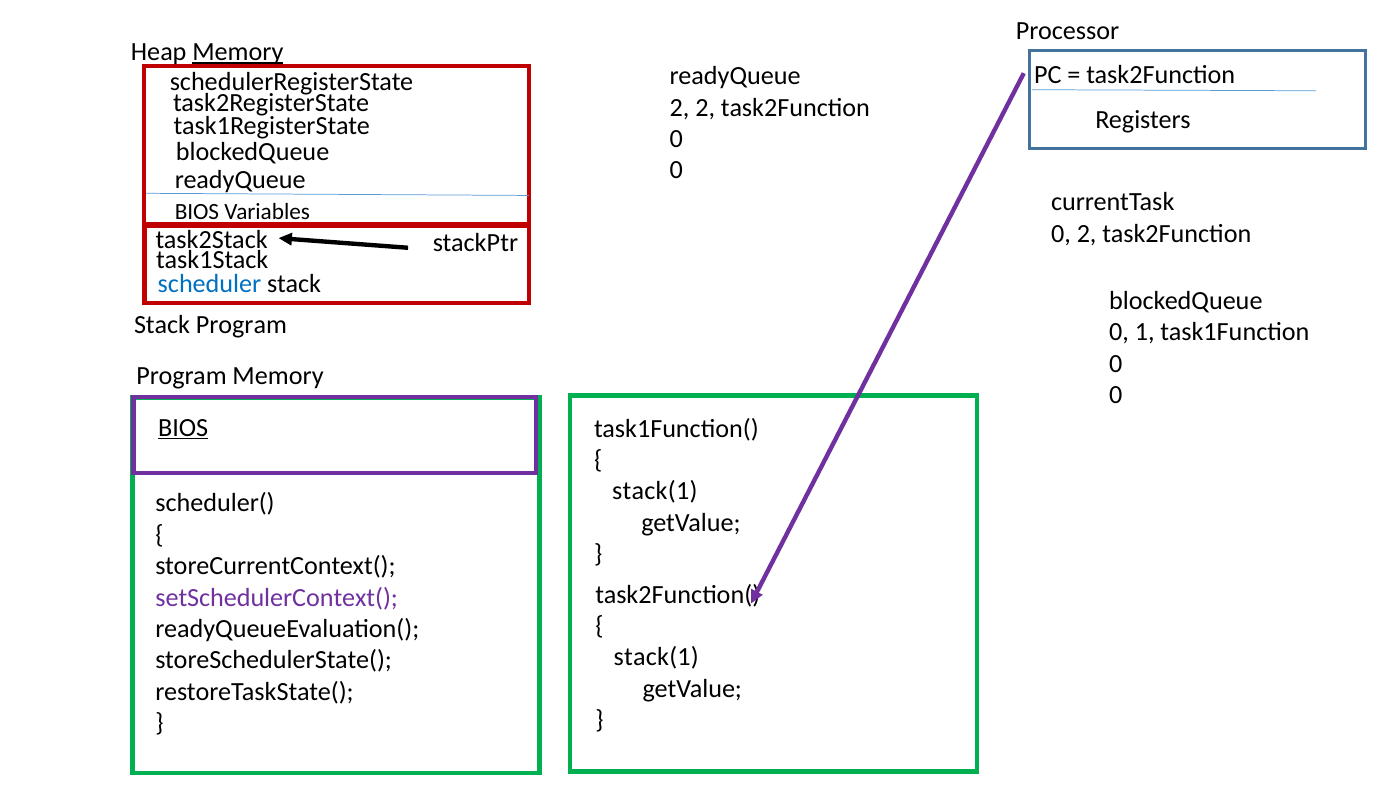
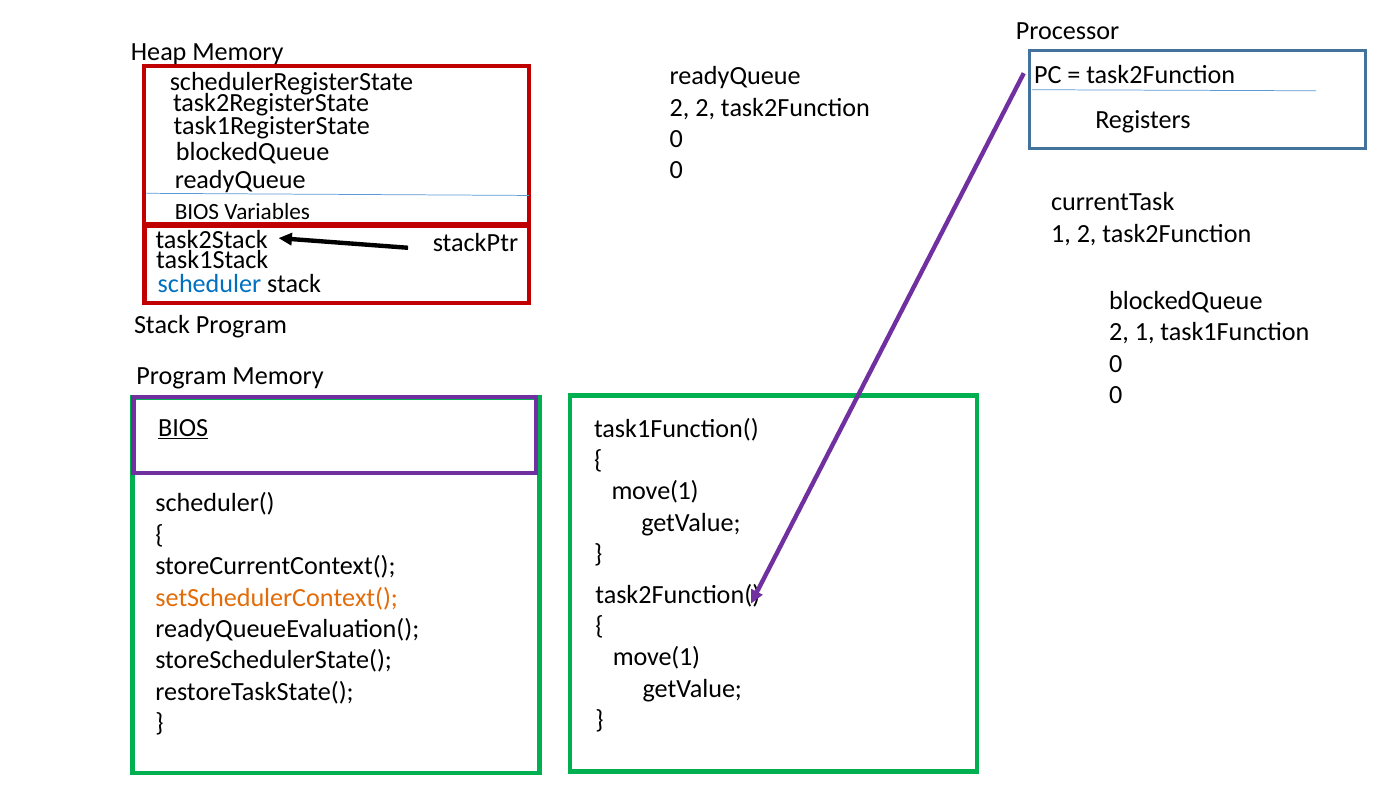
Memory underline: present -> none (238, 52)
0: 0 -> 1 (1061, 234)
0: 0 -> 2 (1119, 332)
stack(1: stack(1 -> move(1 (655, 491)
setSchedulerContext( colour: purple -> orange (277, 598)
stack(1: stack(1 -> move(1 (656, 657)
